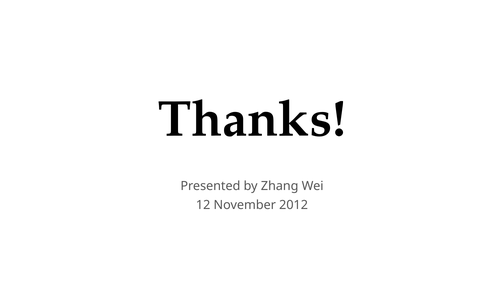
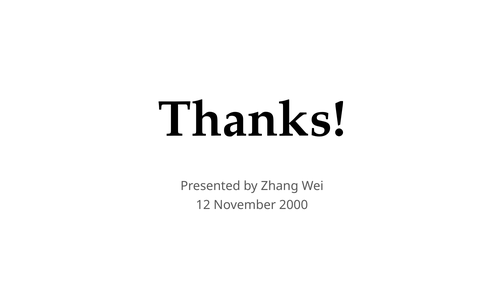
2012: 2012 -> 2000 (294, 205)
